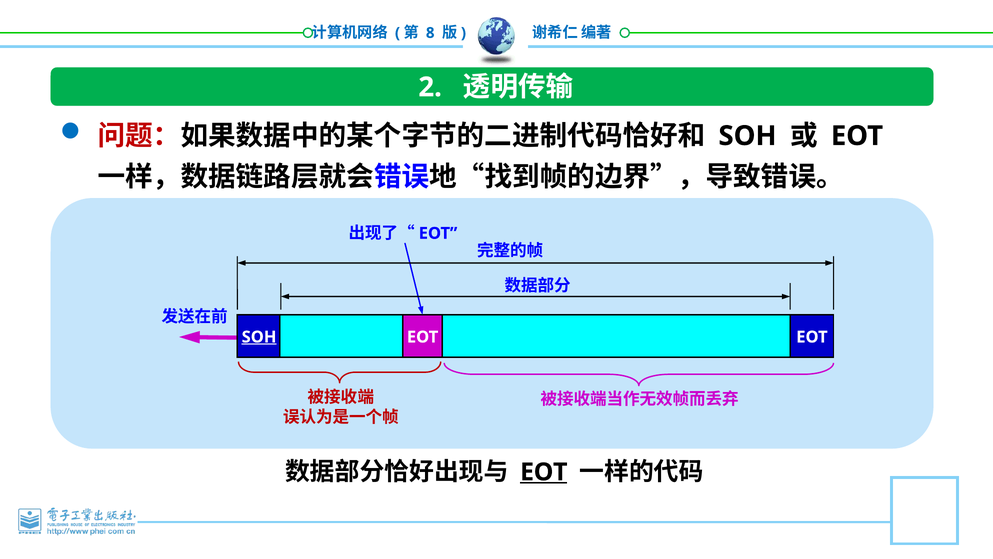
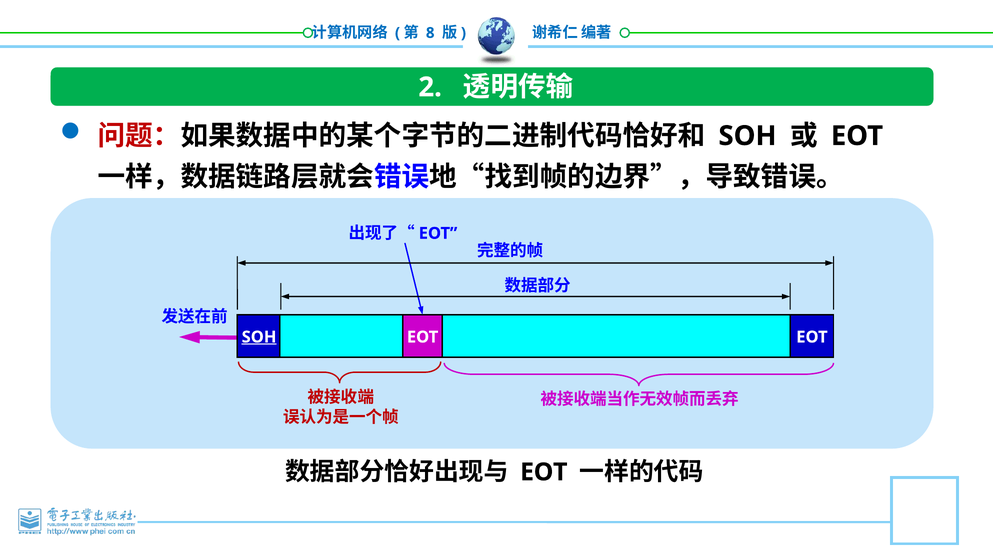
EOT underline: present -> none (544, 472)
